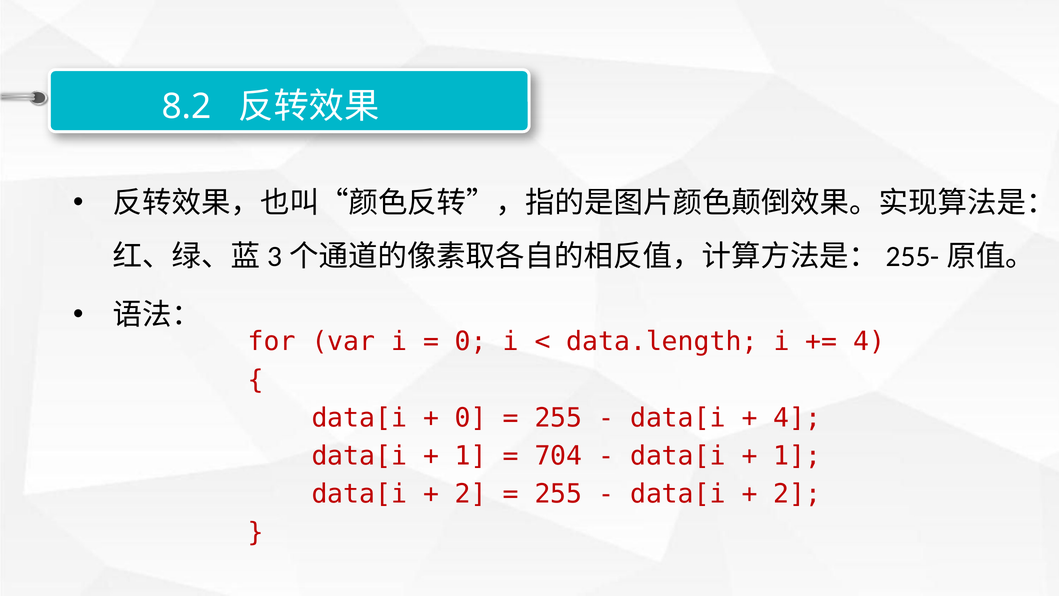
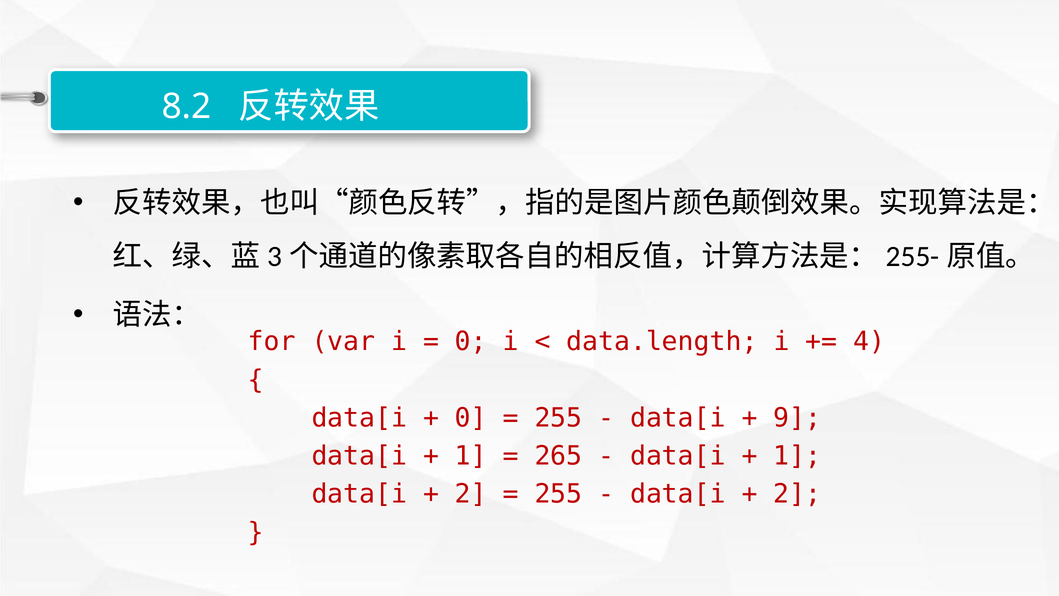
4: 4 -> 9 (797, 418)
704: 704 -> 265 (558, 456)
